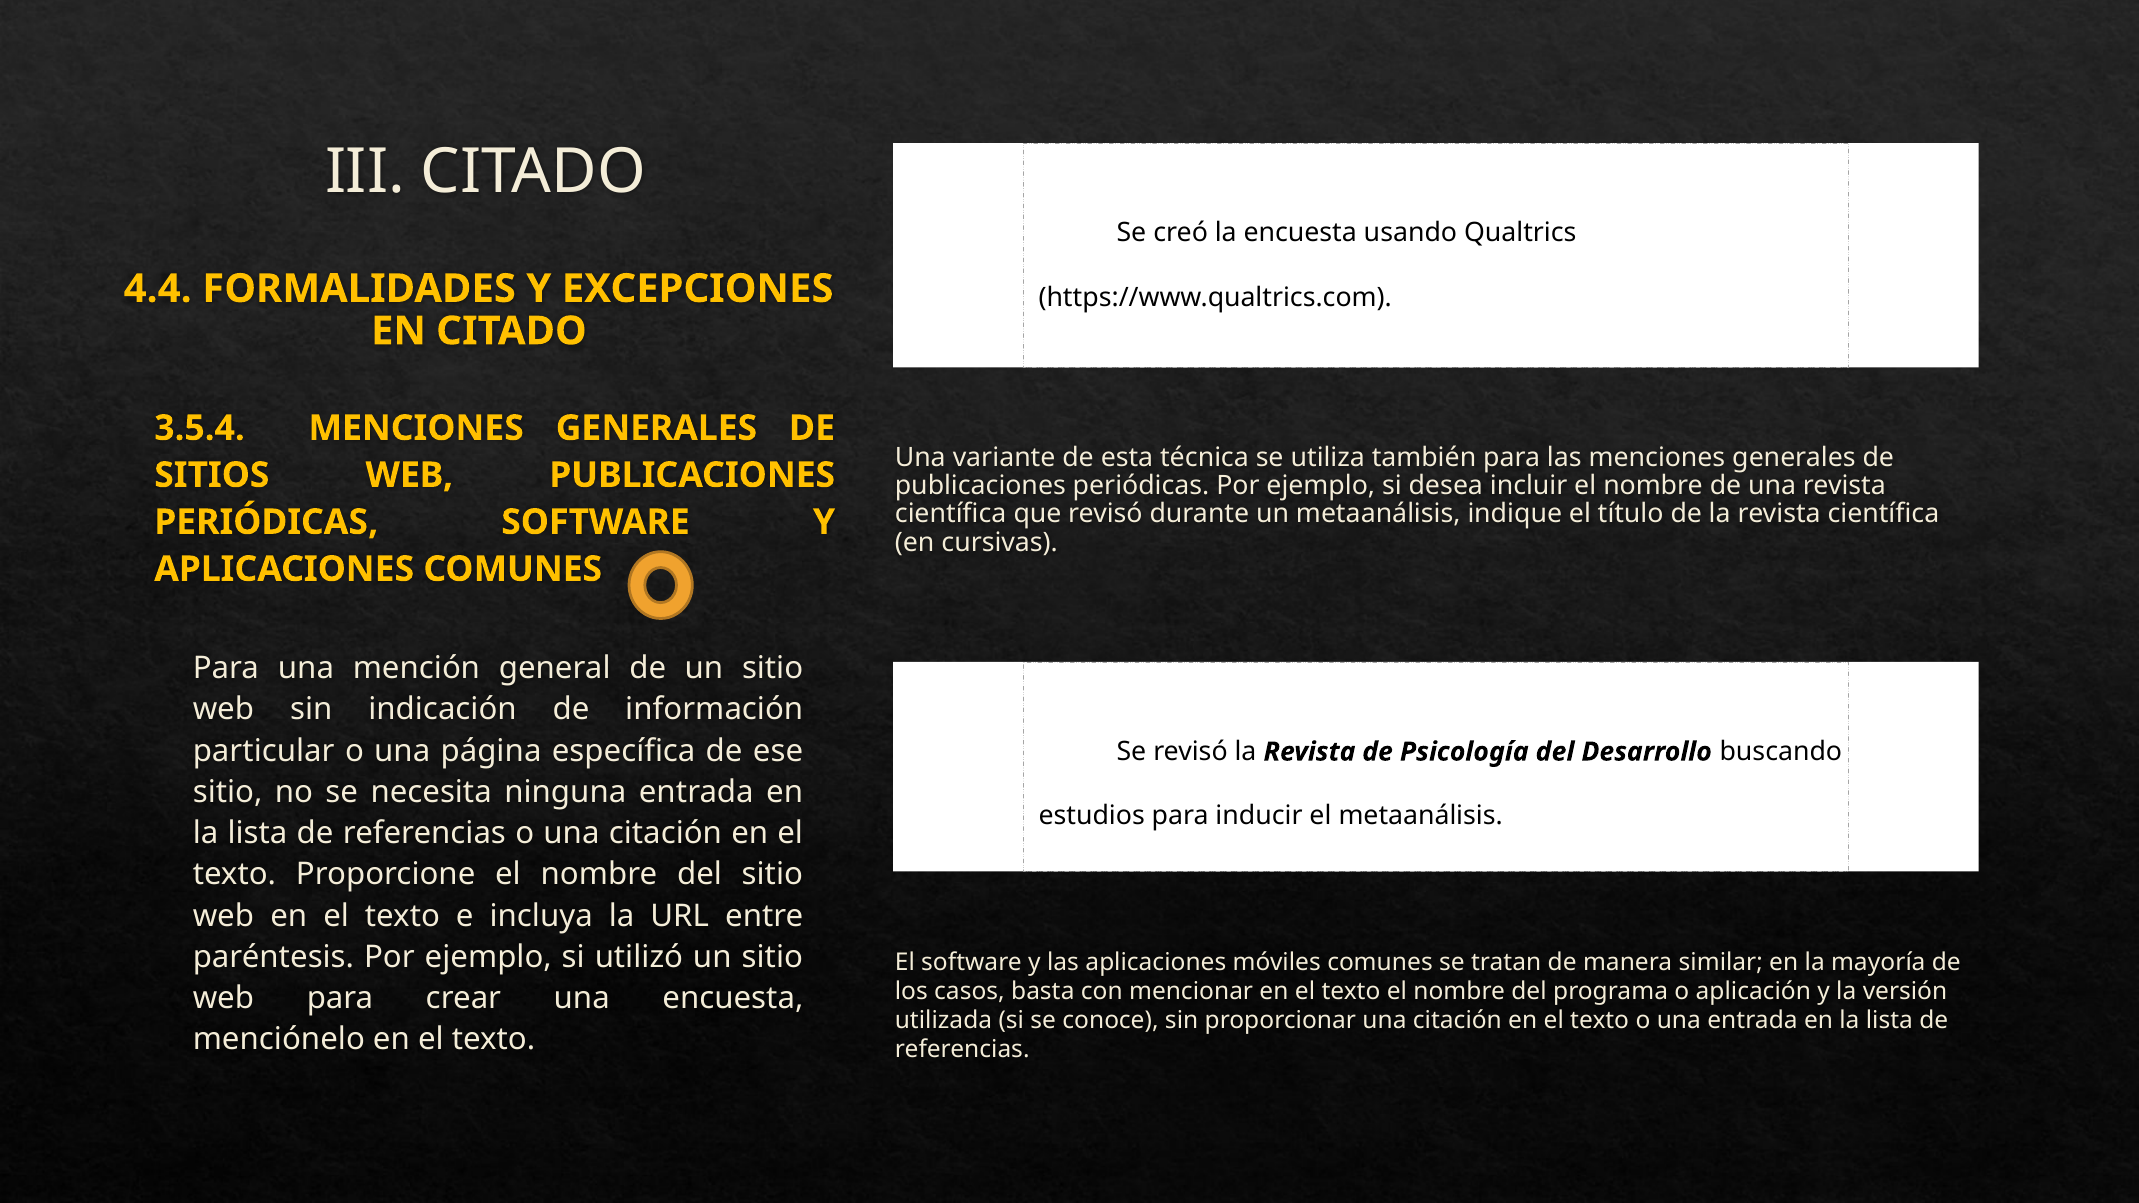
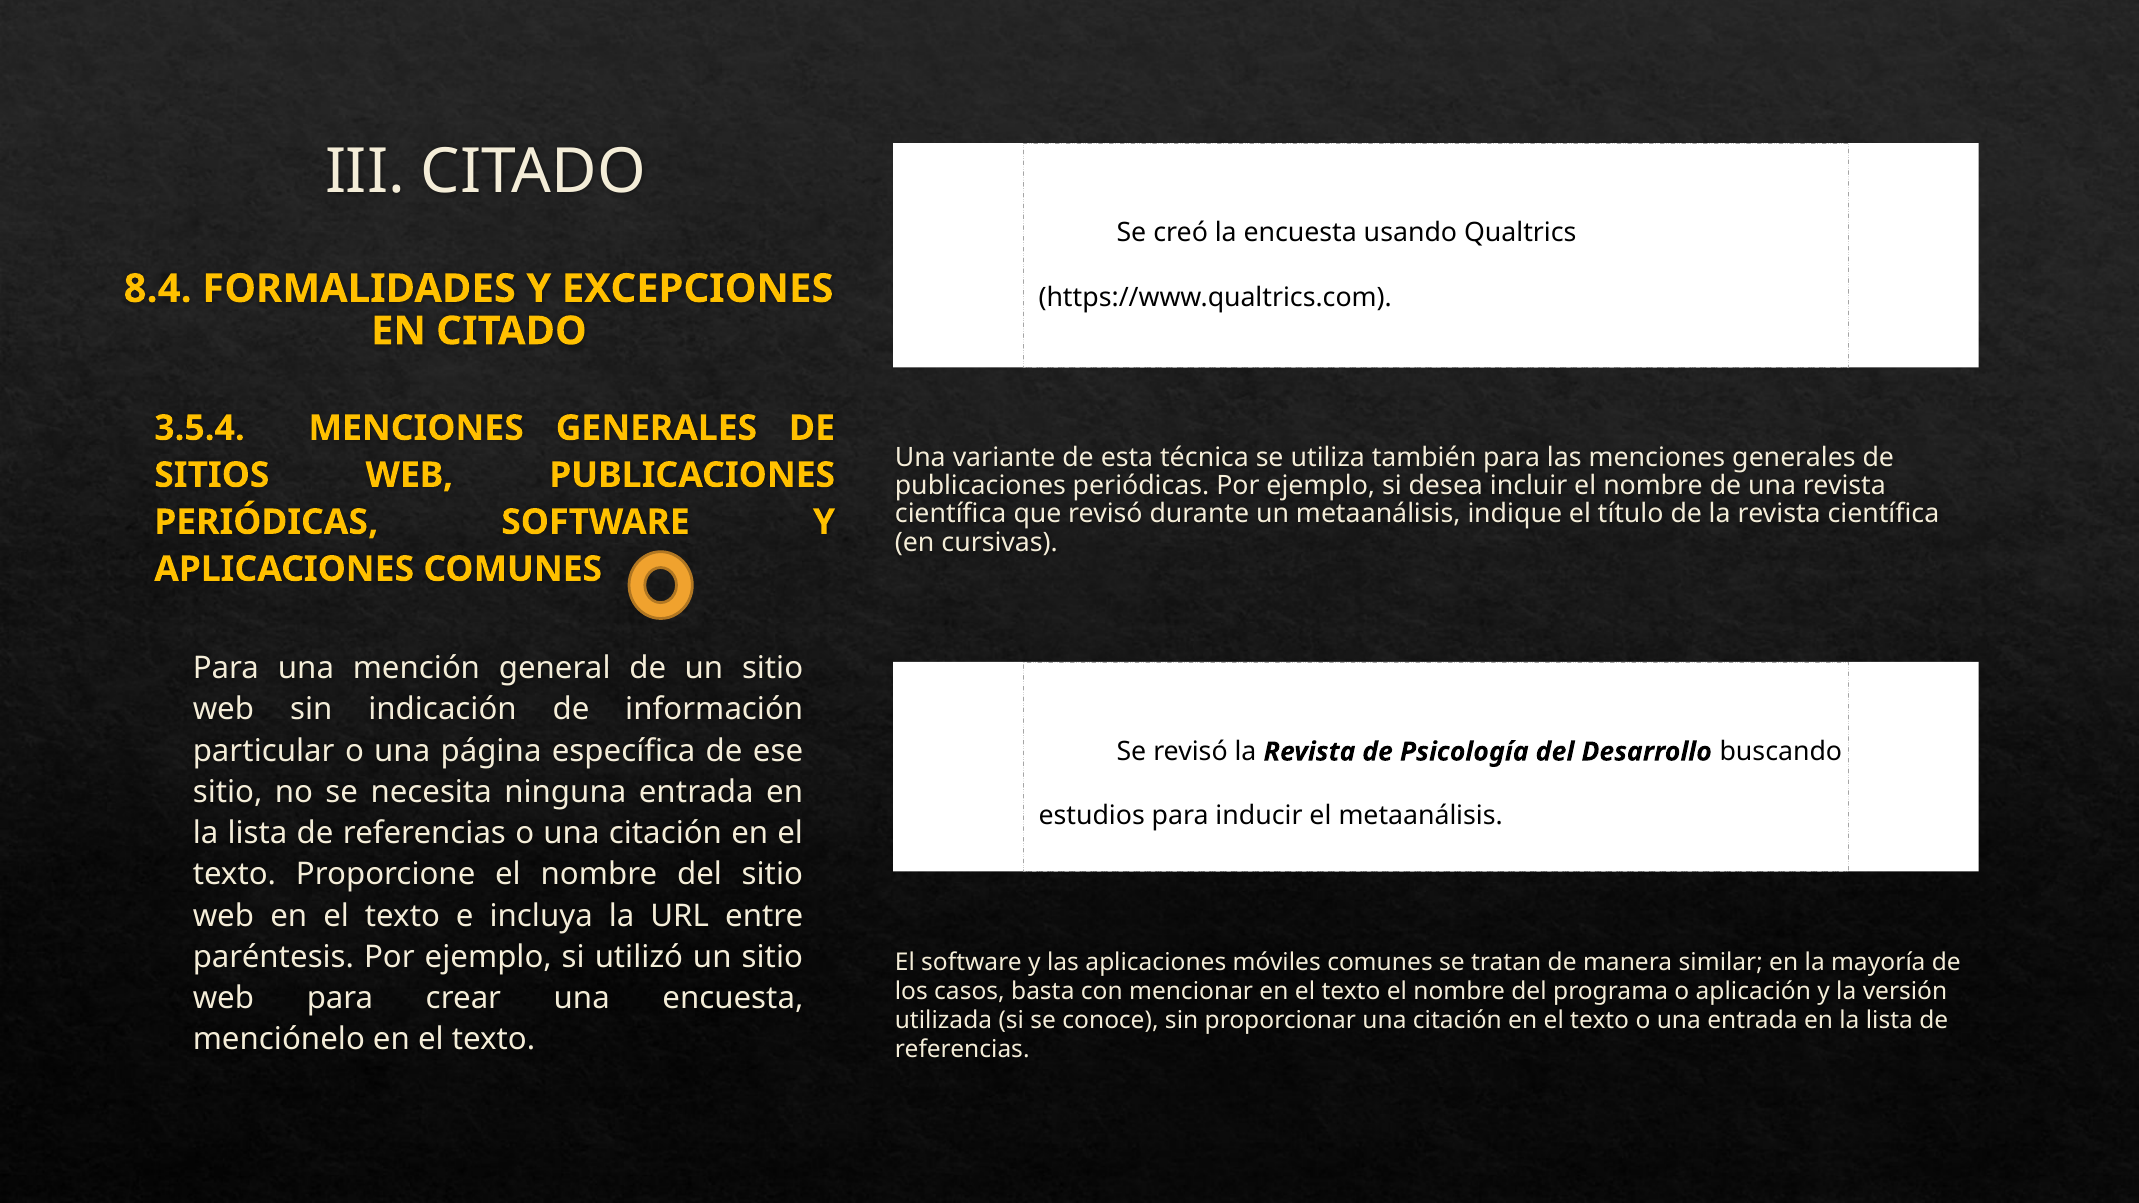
4.4: 4.4 -> 8.4 (158, 289)
